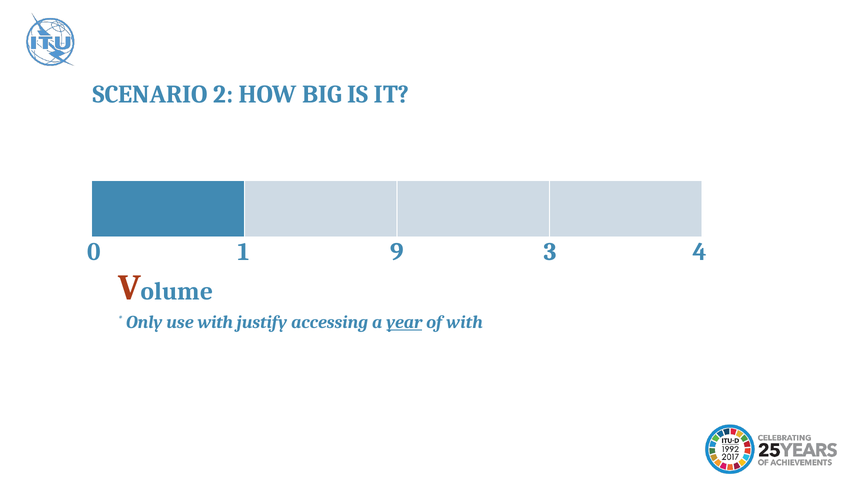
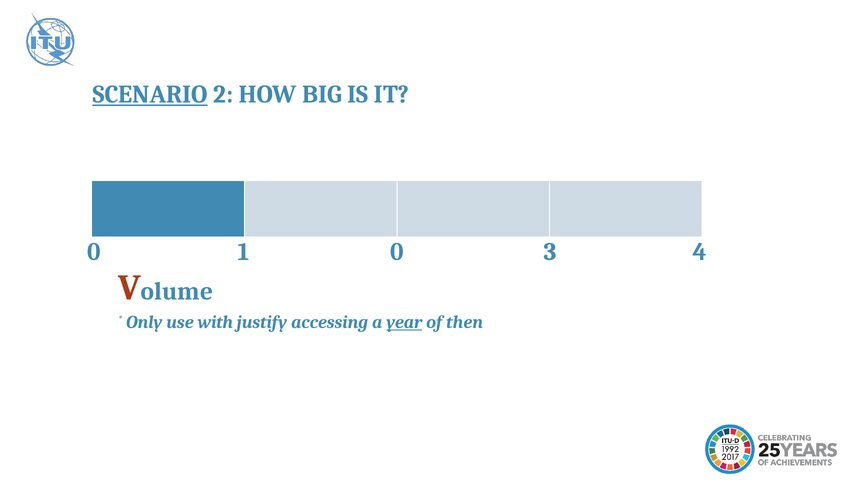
SCENARIO underline: none -> present (150, 95)
1 9: 9 -> 0 (397, 252)
of with: with -> then (465, 322)
